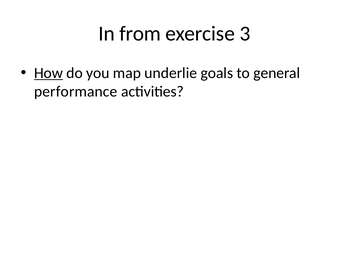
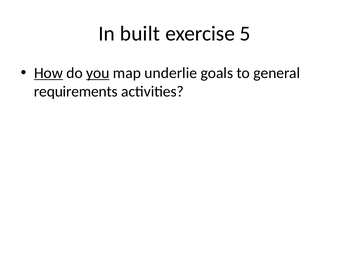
from: from -> built (140, 34)
3: 3 -> 5 (245, 34)
you underline: none -> present (98, 73)
performance: performance -> requirements (76, 92)
